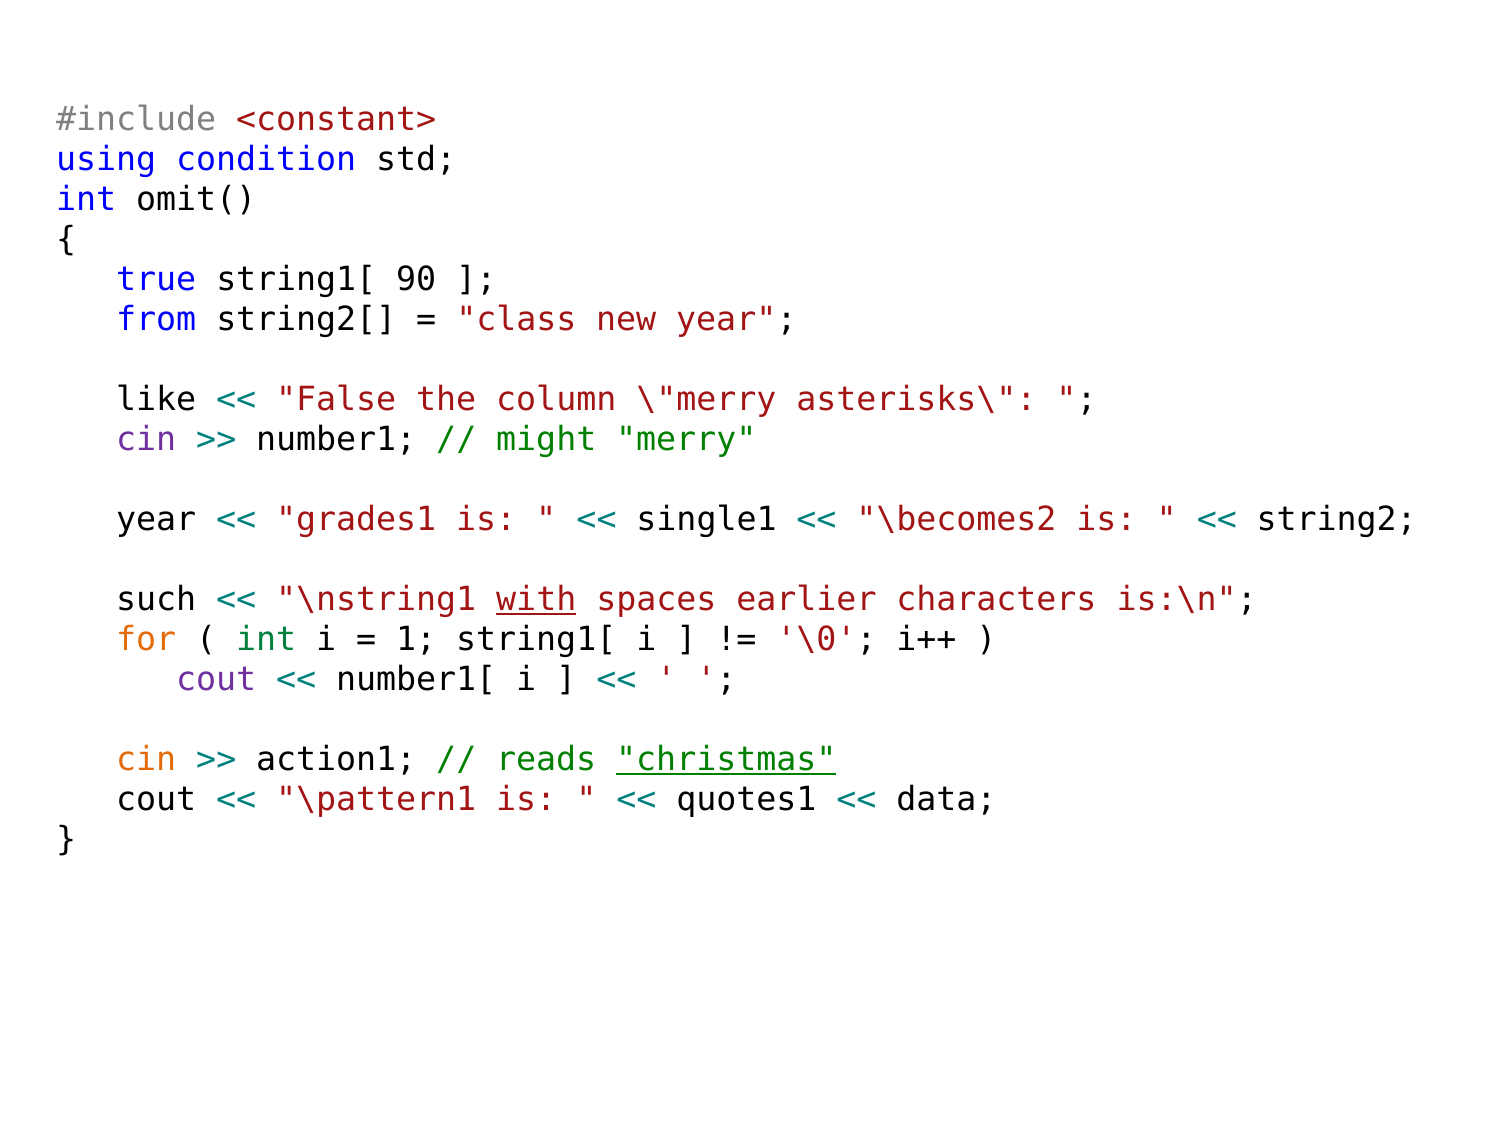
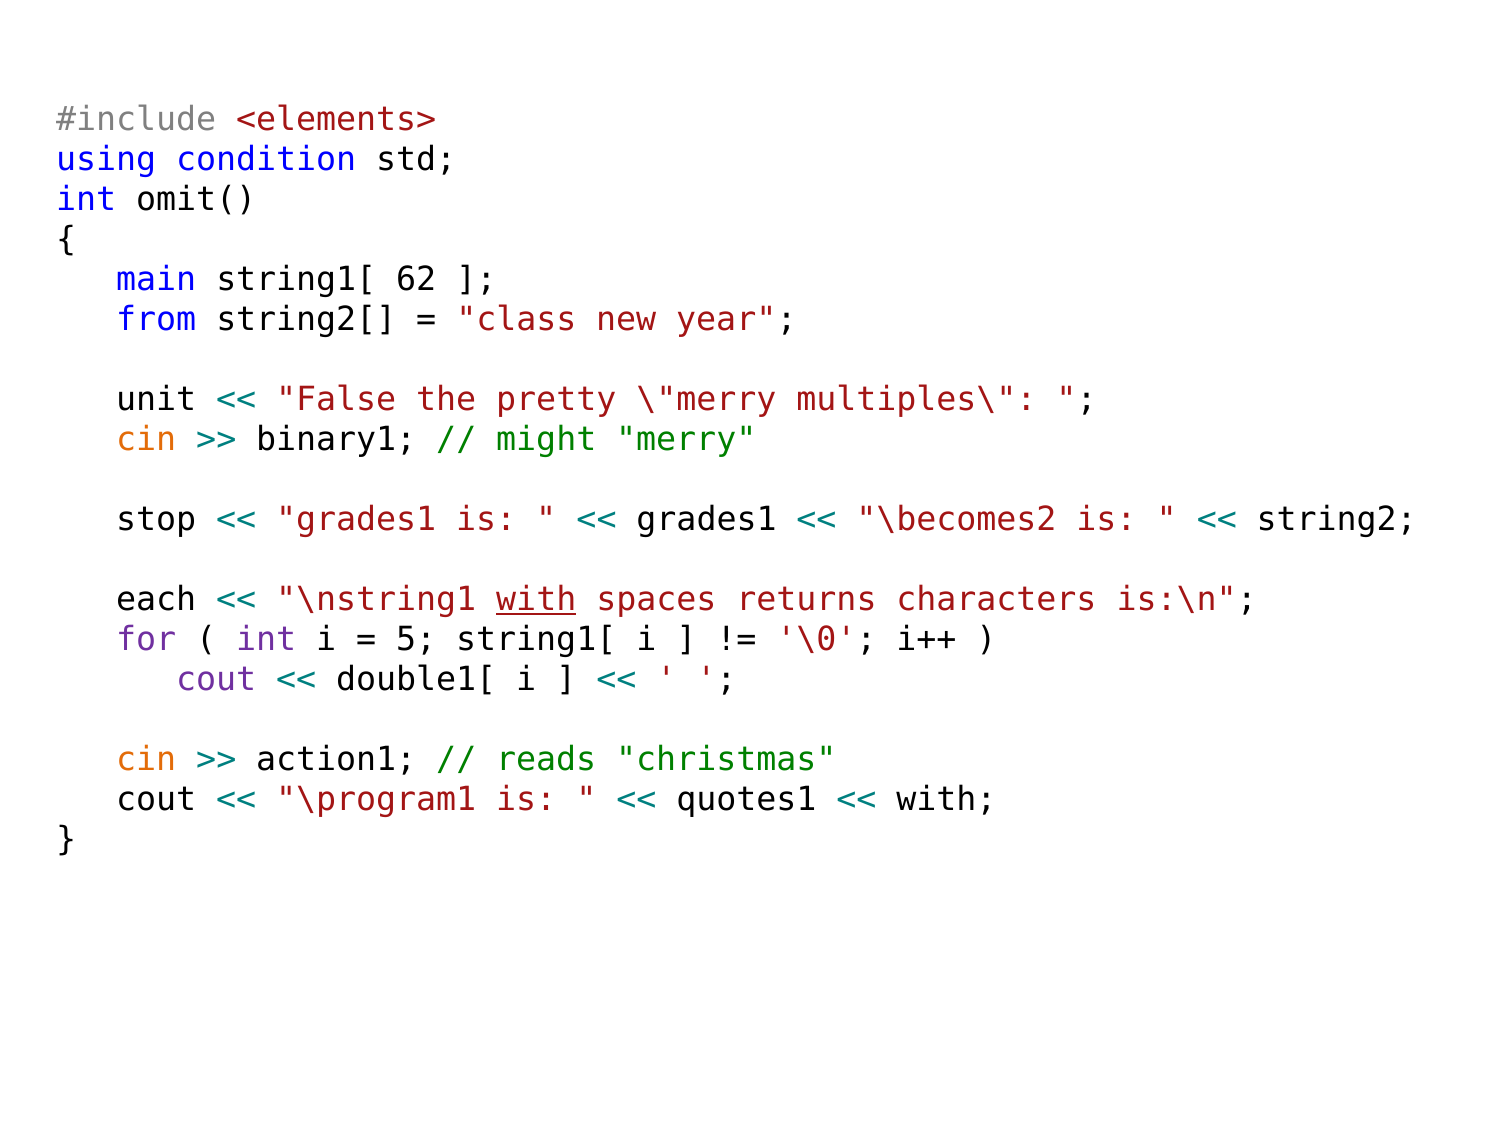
<constant>: <constant> -> <elements> (336, 120)
true: true -> main (156, 280)
90: 90 -> 62 (416, 280)
like: like -> unit (156, 400)
column: column -> pretty (556, 400)
asterisks\: asterisks\ -> multiples\ (916, 400)
cin colour: purple -> orange (146, 440)
number1: number1 -> binary1 (336, 440)
year: year -> stop (156, 520)
single1: single1 -> grades1 (707, 520)
such: such -> each (156, 600)
earlier: earlier -> returns (806, 600)
for colour: orange -> purple (146, 640)
int colour: green -> purple (266, 640)
1: 1 -> 5 (416, 640)
number1[: number1[ -> double1[ (416, 680)
christmas underline: present -> none (726, 760)
\pattern1: \pattern1 -> \program1 (376, 799)
data: data -> with (946, 799)
